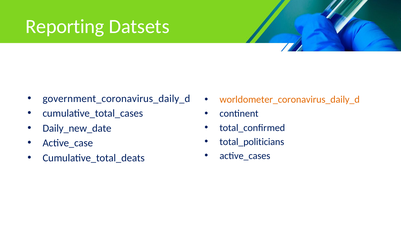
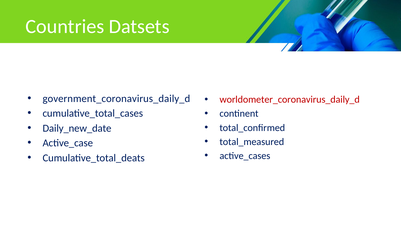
Reporting: Reporting -> Countries (65, 26)
worldometer_coronavirus_daily_d colour: orange -> red (290, 99)
total_politicians: total_politicians -> total_measured (252, 141)
